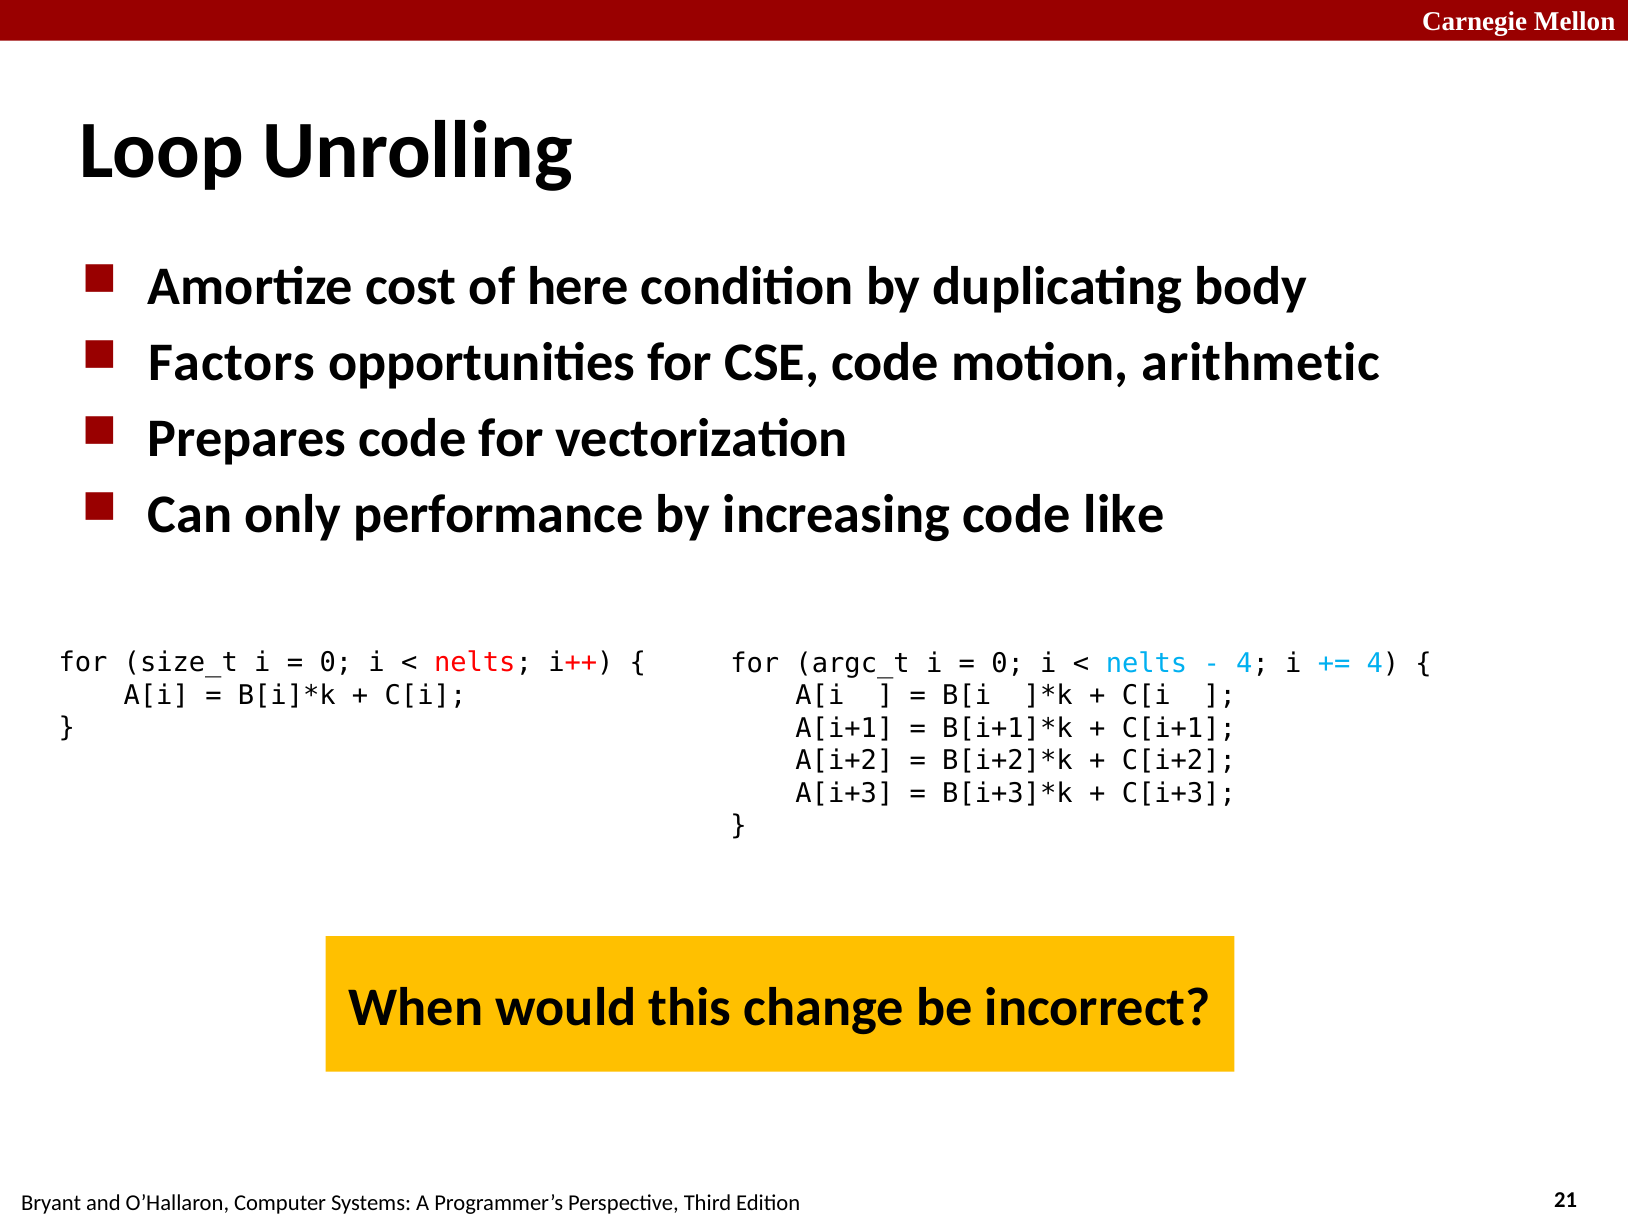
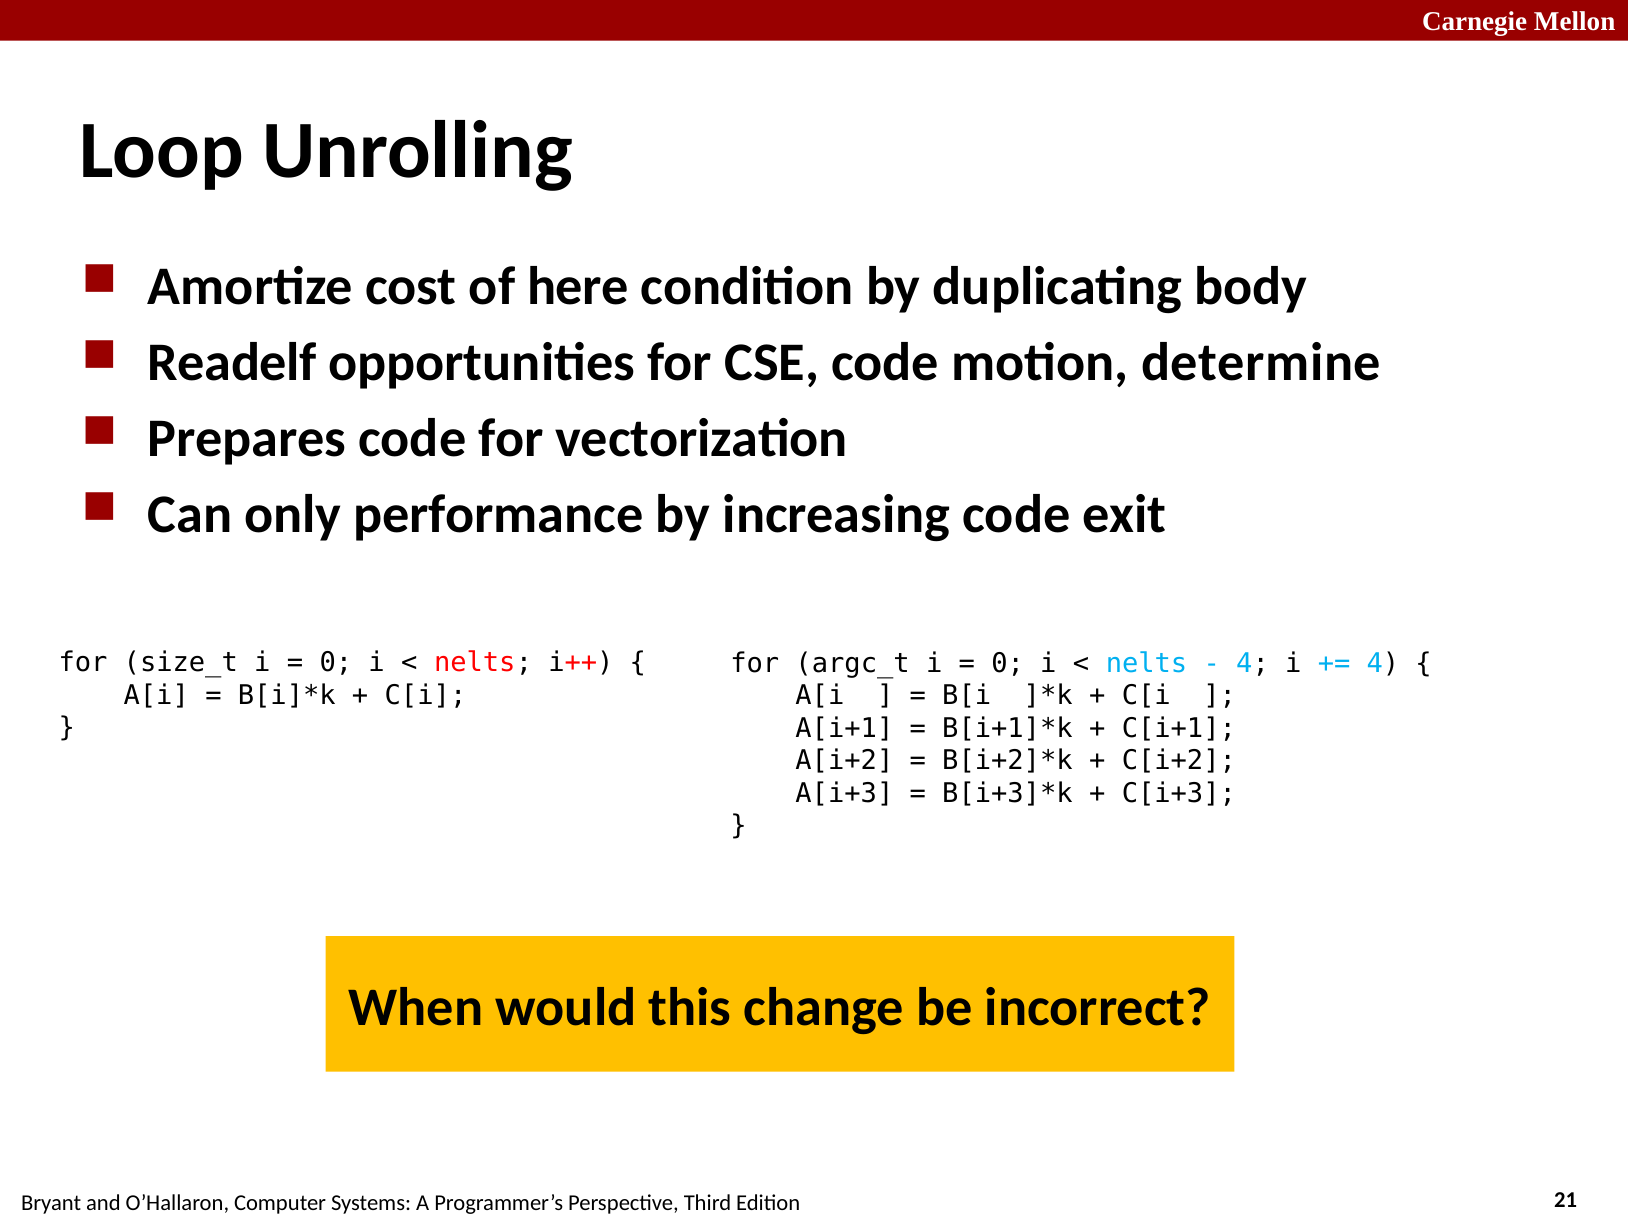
Factors: Factors -> Readelf (232, 363)
arithmetic: arithmetic -> determine (1261, 363)
like: like -> exit (1124, 515)
